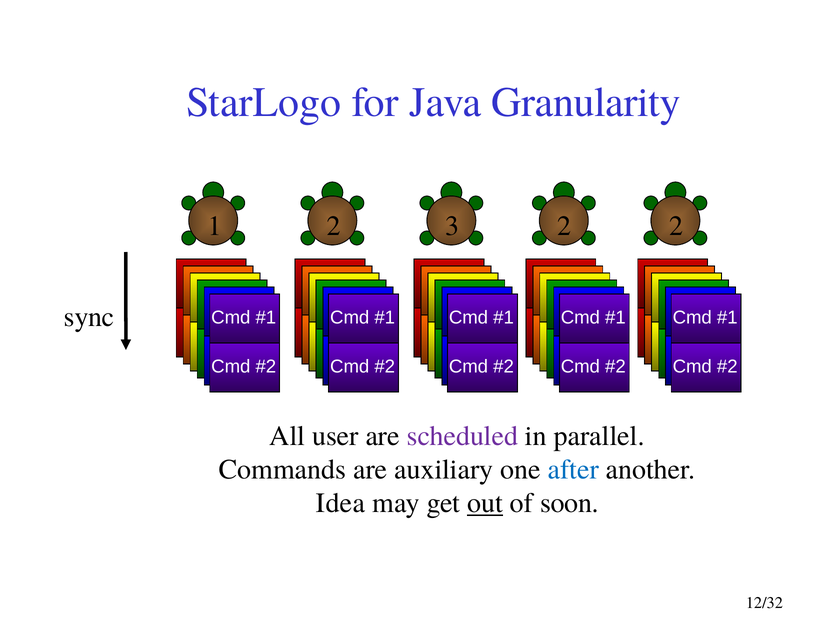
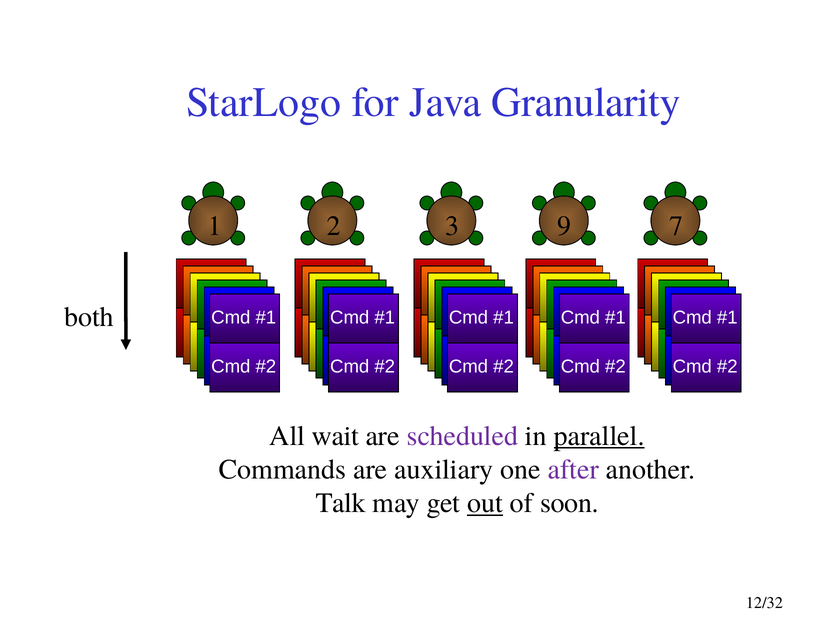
2 2: 2 -> 9 (564, 226)
3 2: 2 -> 7 (676, 226)
sync: sync -> both (89, 316)
user: user -> wait (335, 435)
parallel underline: none -> present (599, 435)
after colour: blue -> purple (573, 469)
Idea: Idea -> Talk (341, 502)
